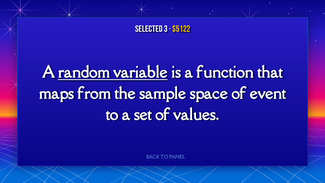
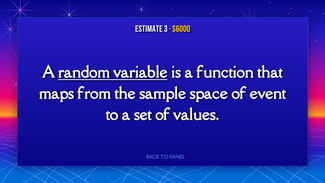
SELECTED: SELECTED -> ESTIMATE (149, 29)
$5122: $5122 -> $6000 (181, 29)
